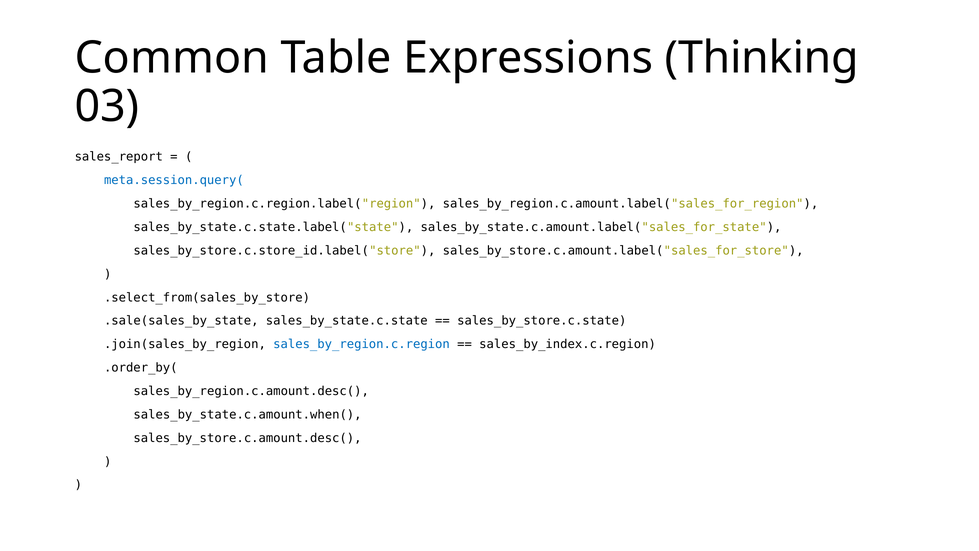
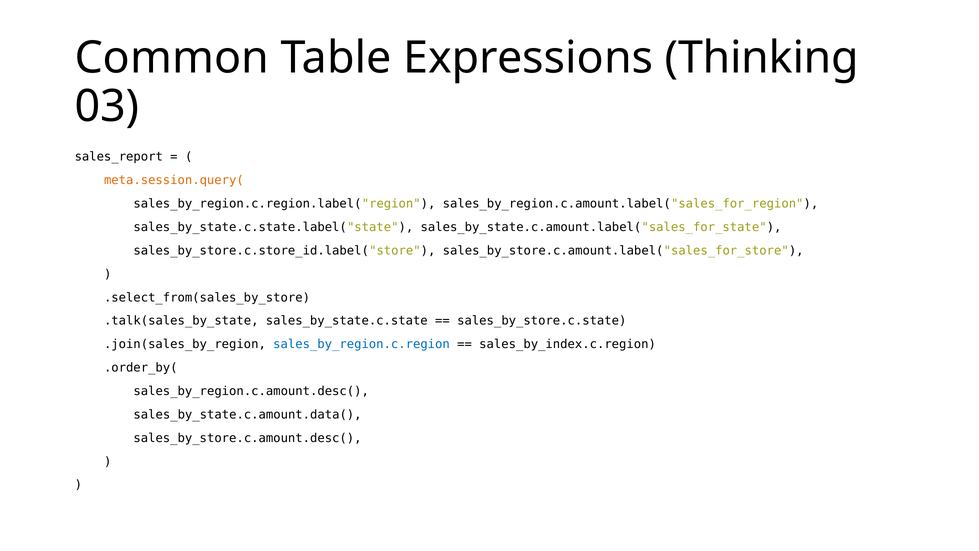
meta.session.query( colour: blue -> orange (174, 180)
.sale(sales_by_state: .sale(sales_by_state -> .talk(sales_by_state (181, 321)
sales_by_state.c.amount.when(: sales_by_state.c.amount.when( -> sales_by_state.c.amount.data( (248, 414)
